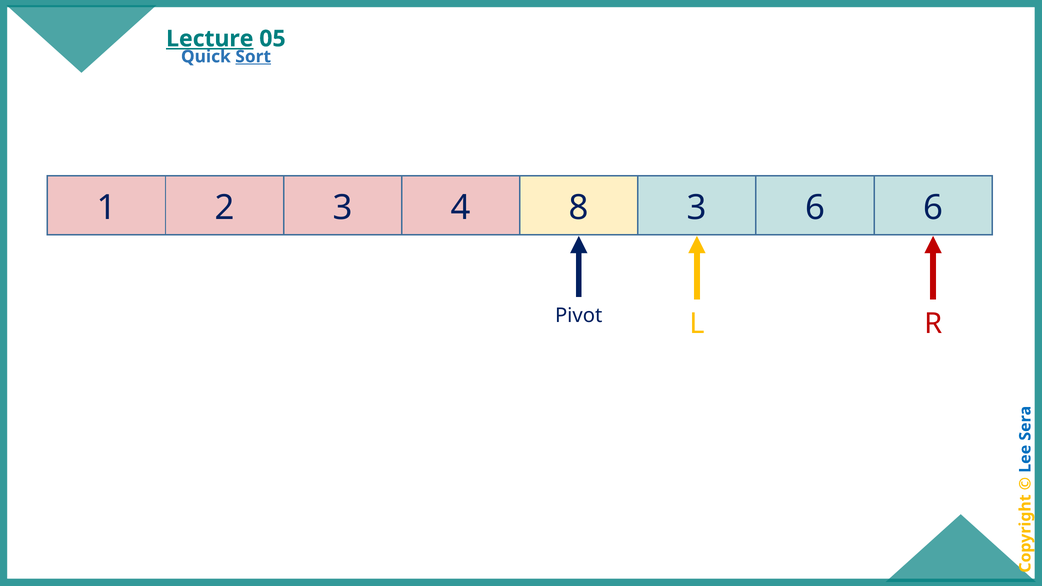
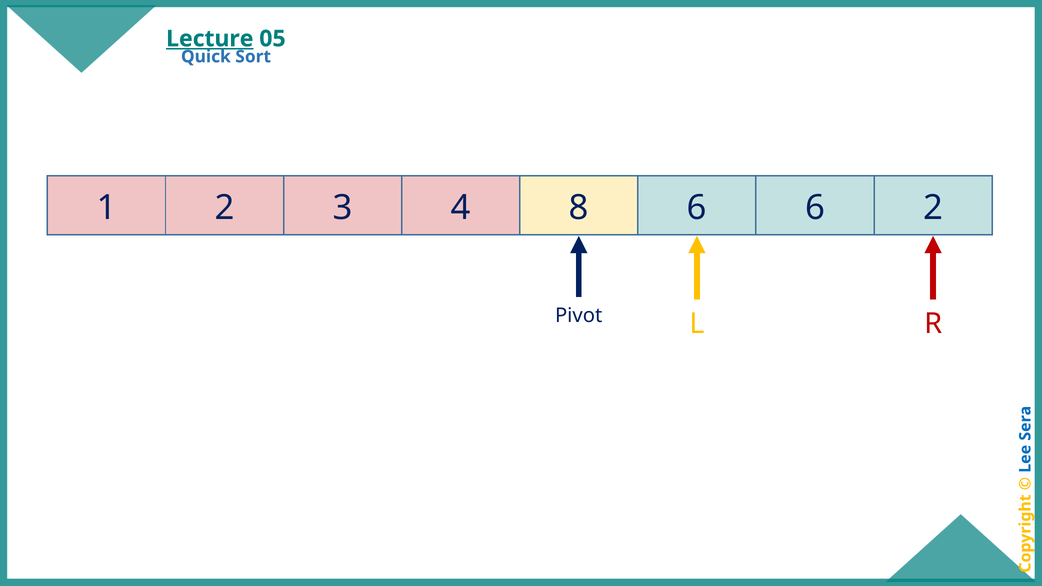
Sort underline: present -> none (253, 57)
8 3: 3 -> 6 (697, 208)
6 6: 6 -> 2 (933, 208)
